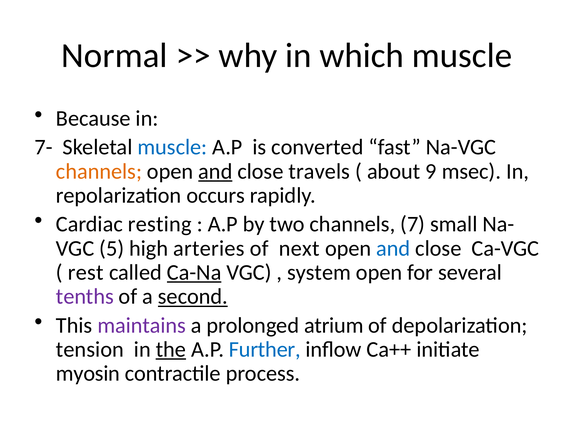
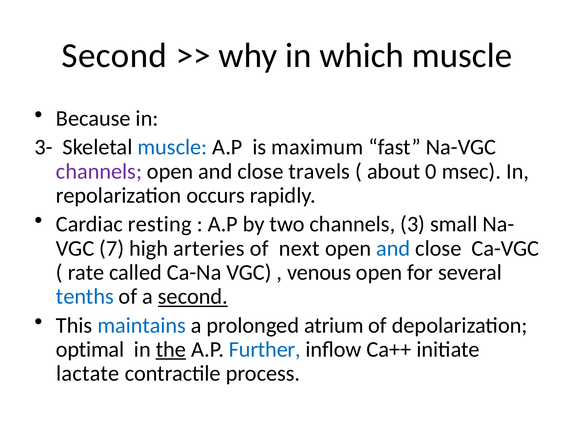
Normal: Normal -> Second (114, 56)
7-: 7- -> 3- (44, 147)
converted: converted -> maximum (317, 147)
channels colour: orange -> purple (99, 171)
and underline: present -> none (215, 171)
9: 9 -> 0 (431, 171)
7: 7 -> 3 (413, 224)
5: 5 -> 7 (112, 248)
rest: rest -> rate (86, 272)
Ca-Na underline: present -> none (194, 272)
system: system -> venous (319, 272)
tenths colour: purple -> blue (85, 296)
maintains colour: purple -> blue (142, 325)
tension: tension -> optimal (90, 349)
myosin: myosin -> lactate (88, 373)
